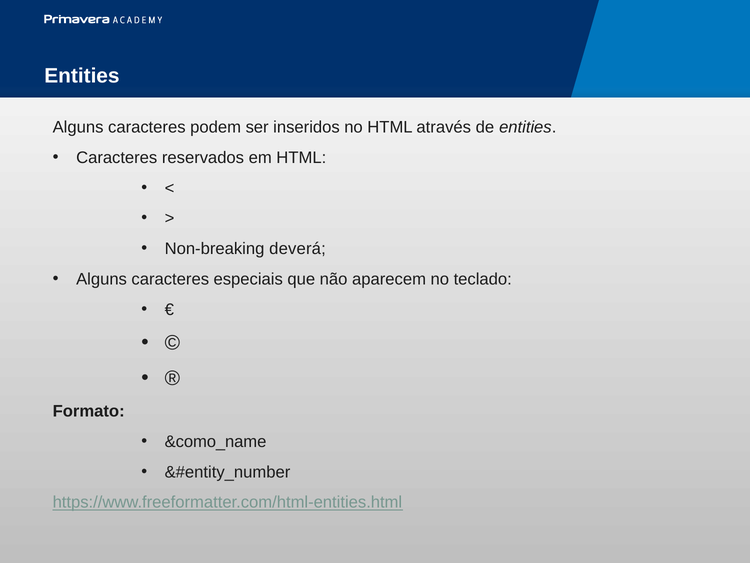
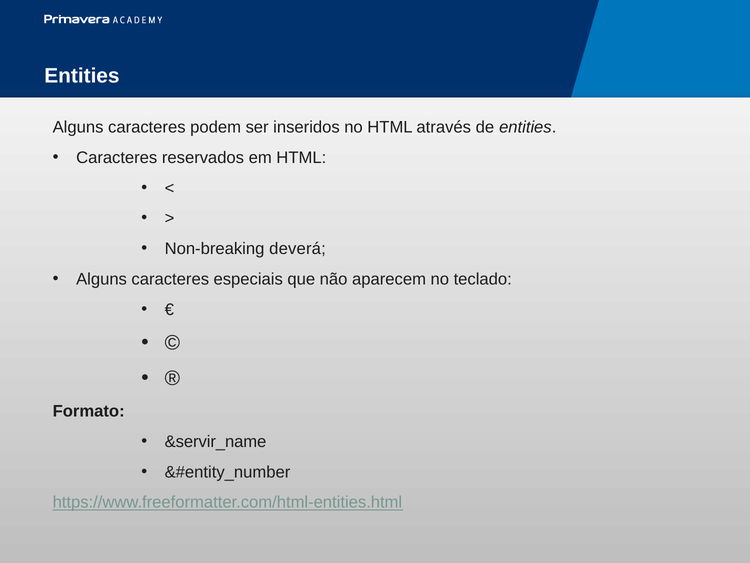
&como_name: &como_name -> &servir_name (216, 441)
